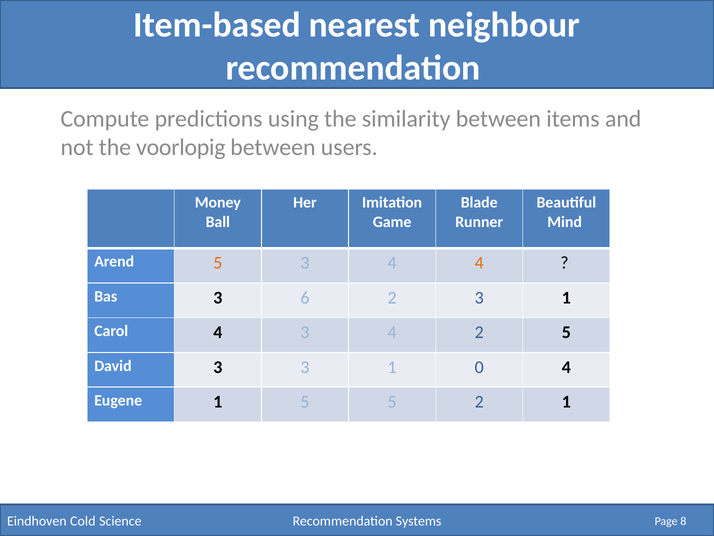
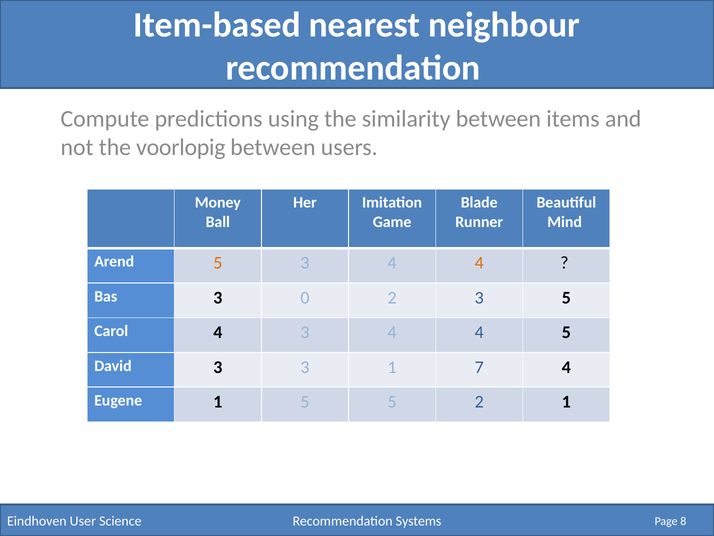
6: 6 -> 0 (305, 297)
2 3 1: 1 -> 5 (566, 297)
4 3 4 2: 2 -> 4 (479, 332)
0: 0 -> 7 (479, 367)
Cold: Cold -> User (83, 521)
